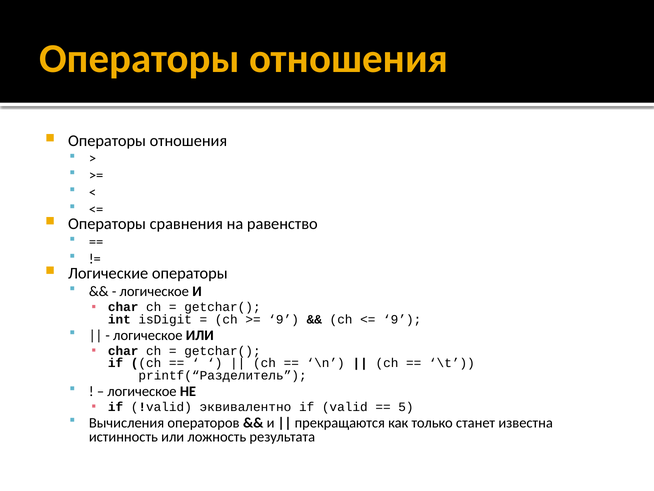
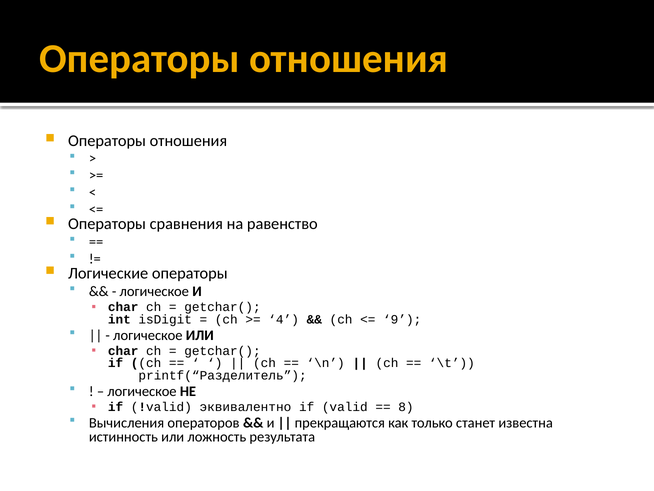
9: 9 -> 4 (284, 319)
5: 5 -> 8 (406, 407)
